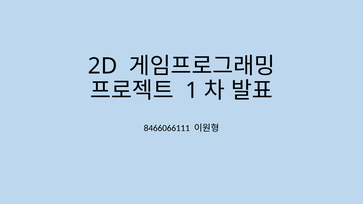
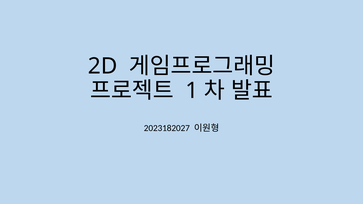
8466066111: 8466066111 -> 2023182027 (167, 128)
